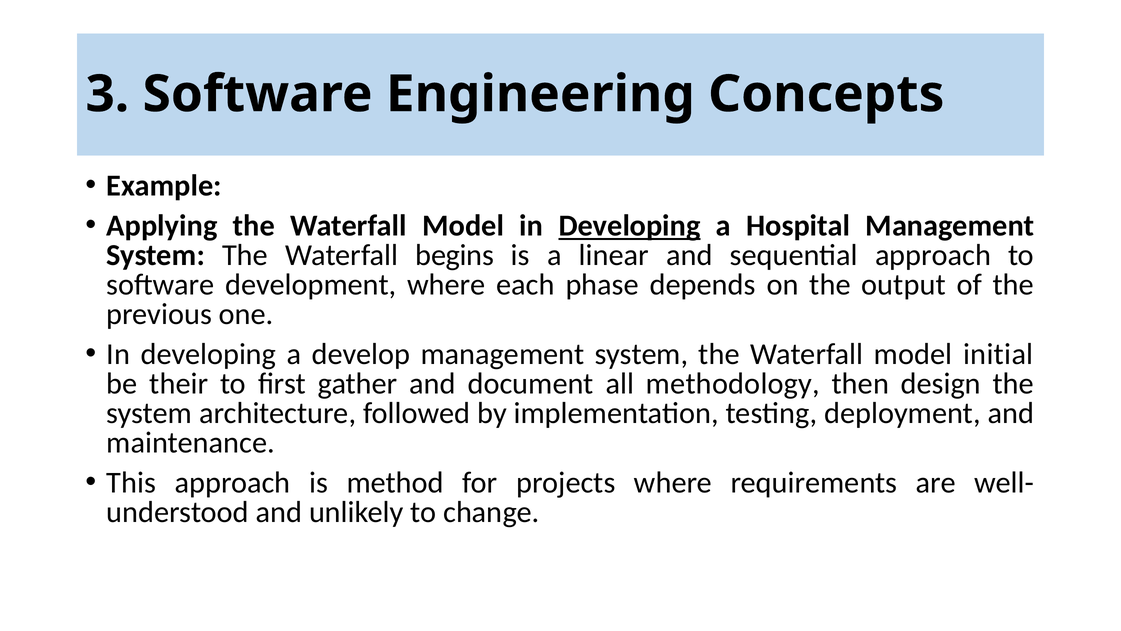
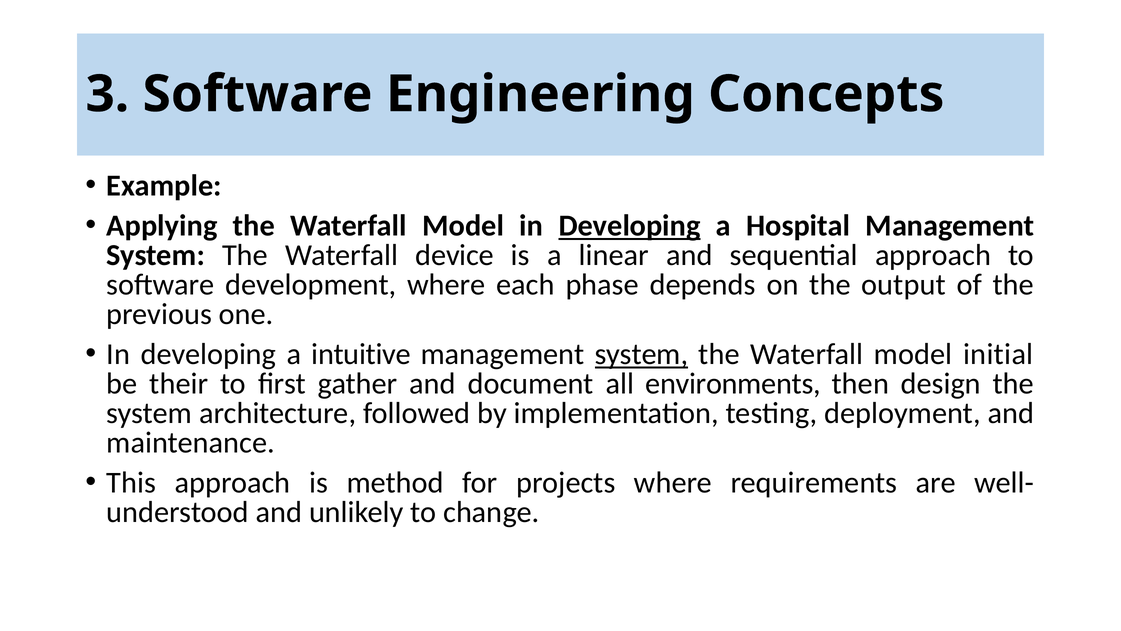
begins: begins -> device (455, 255)
develop: develop -> intuitive (361, 354)
system underline: none -> present (641, 354)
methodology: methodology -> environments (733, 384)
